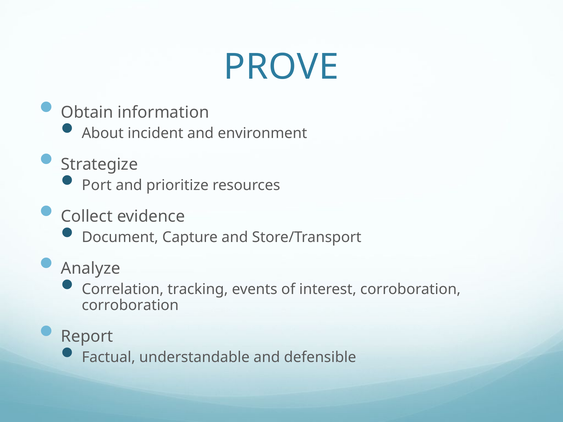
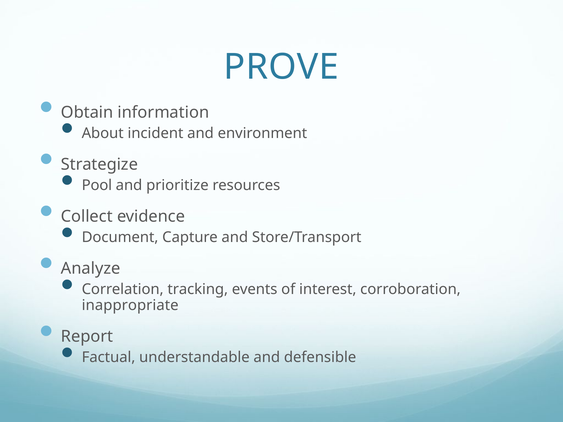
Port: Port -> Pool (97, 185)
corroboration: corroboration -> inappropriate (130, 305)
